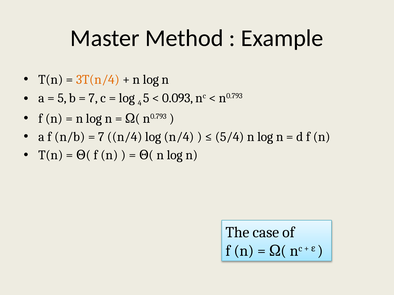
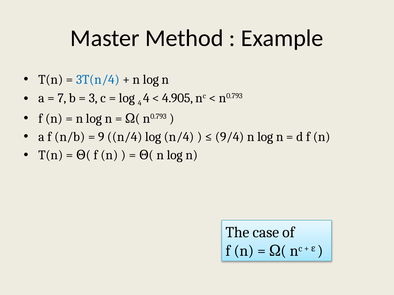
3T(n/4 colour: orange -> blue (98, 80)
5: 5 -> 7 (62, 98)
7: 7 -> 3 (93, 98)
4 5: 5 -> 4 (146, 98)
0.093: 0.093 -> 4.905 (178, 98)
7: 7 -> 9 (101, 137)
5/4: 5/4 -> 9/4 (230, 137)
